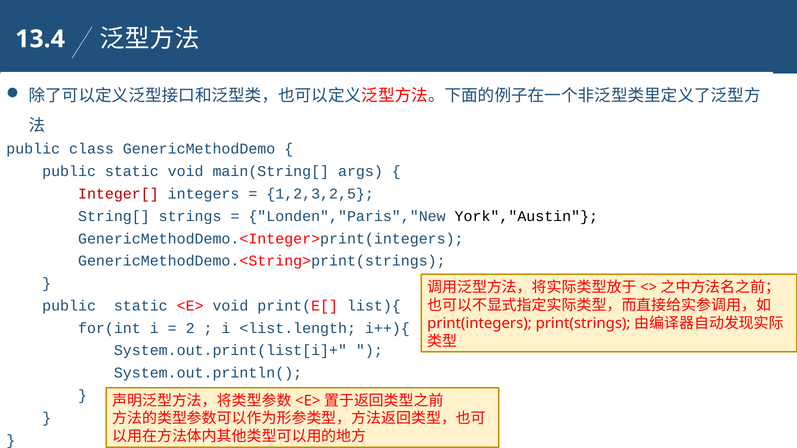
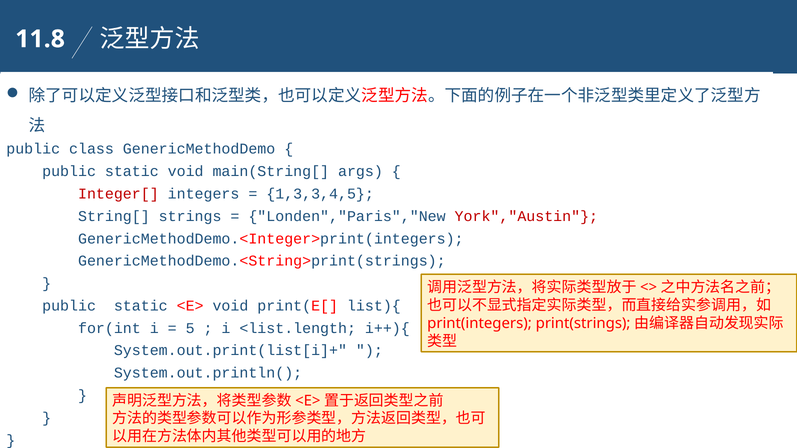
13.4: 13.4 -> 11.8 (40, 39)
1,2,3,2,5: 1,2,3,2,5 -> 1,3,3,4,5 (320, 194)
York","Austin colour: black -> red (526, 216)
2: 2 -> 5 (190, 328)
